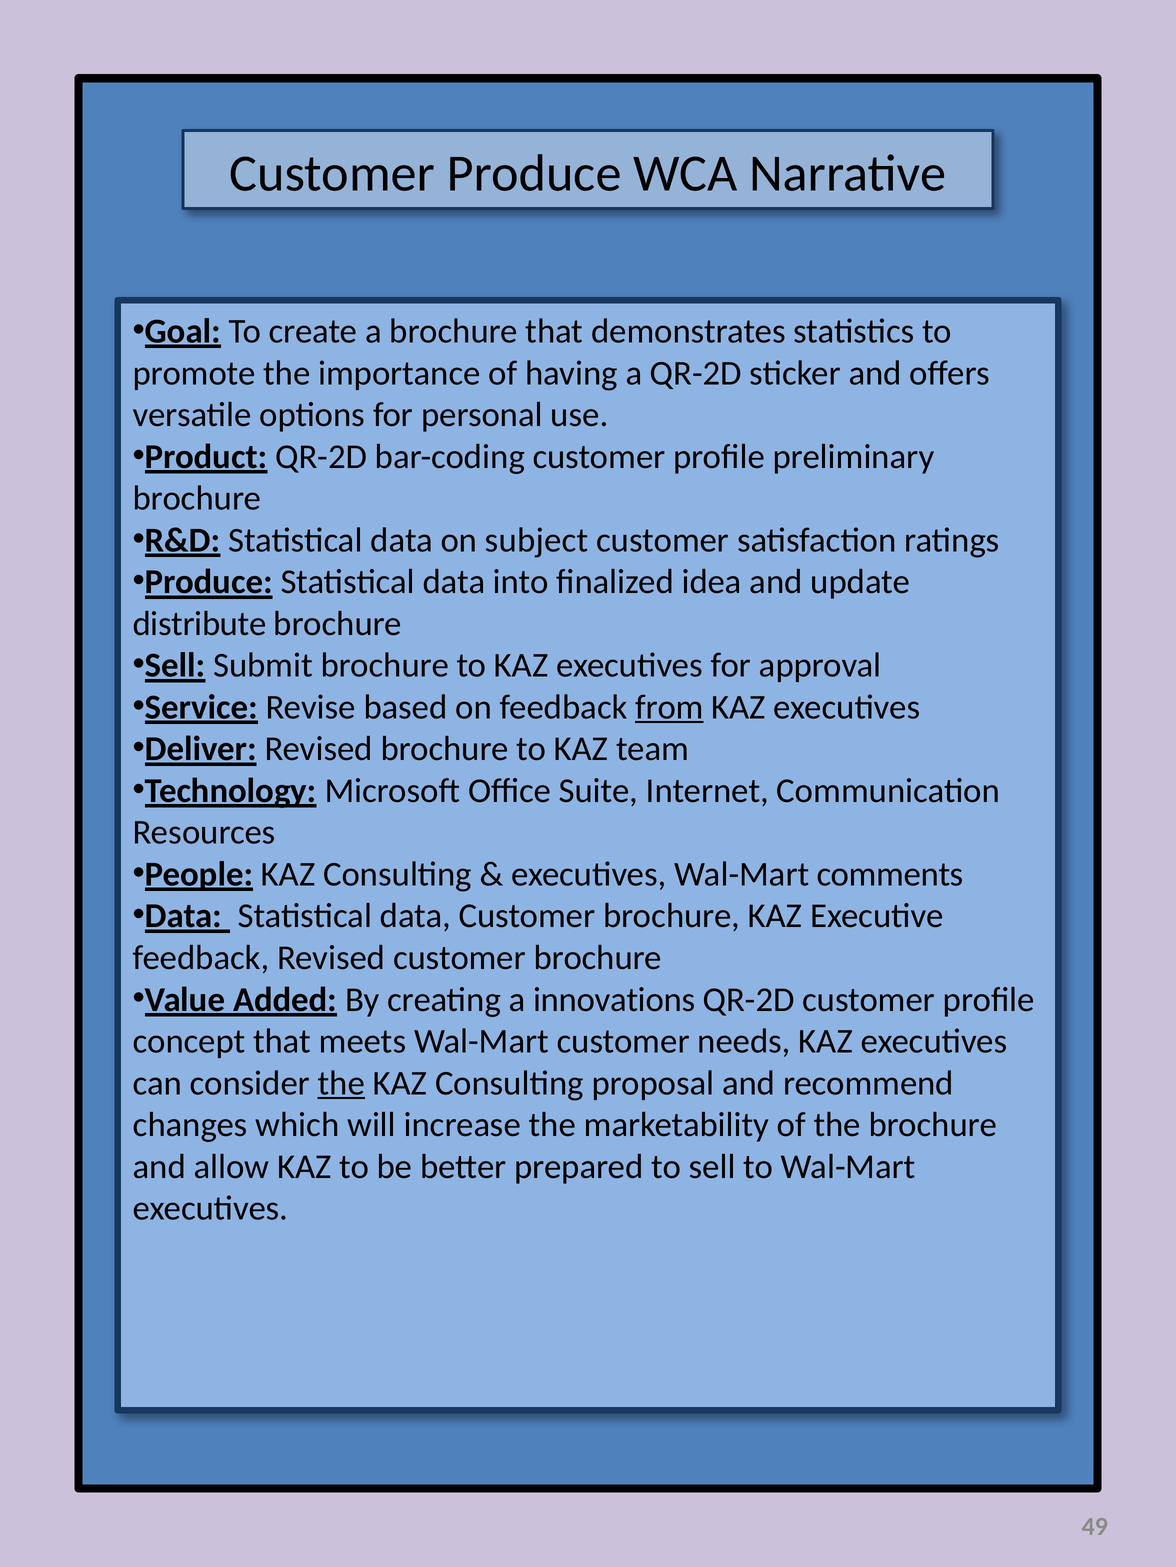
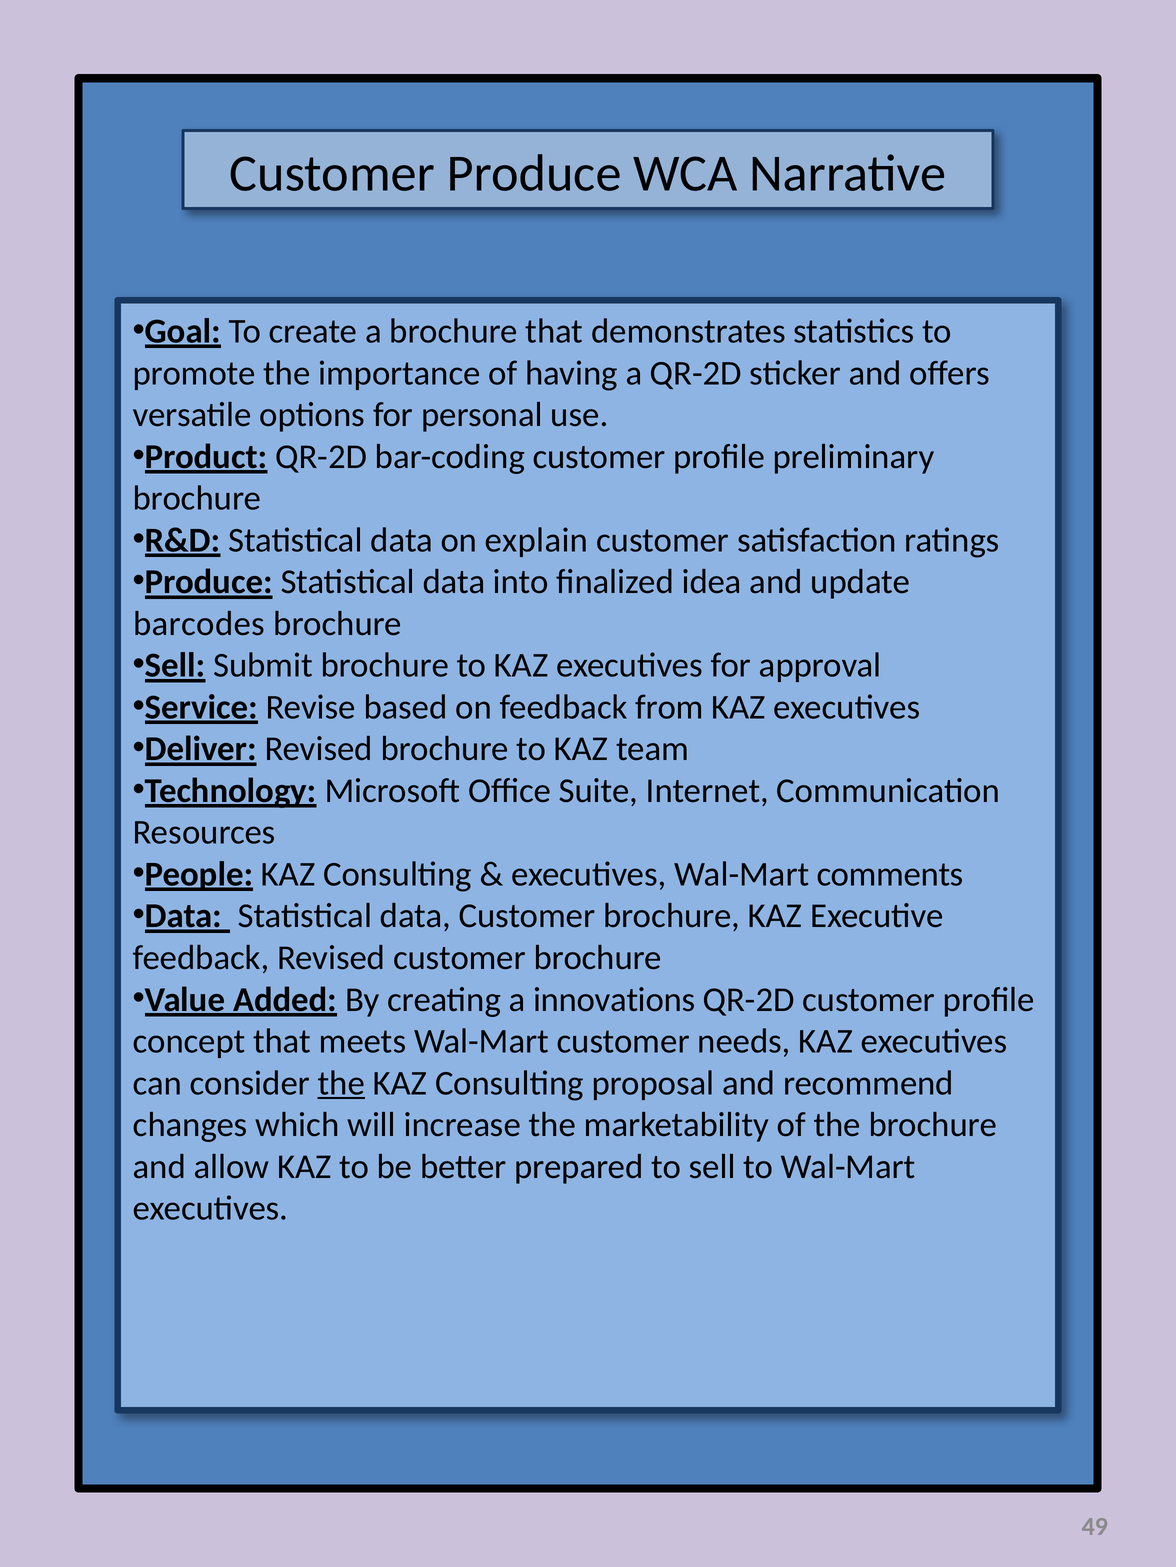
subject: subject -> explain (536, 540)
distribute: distribute -> barcodes (199, 624)
from underline: present -> none (669, 708)
